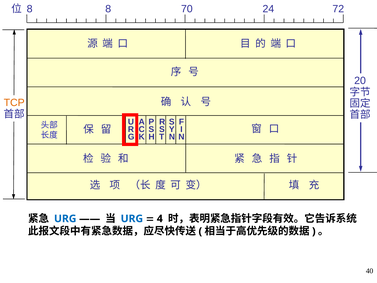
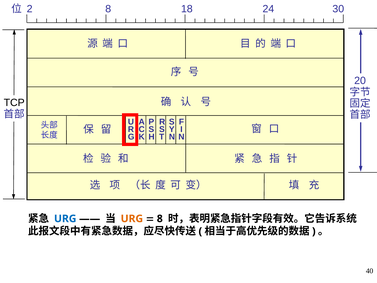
8: 8 -> 2 (30, 9)
70: 70 -> 18 (187, 9)
72: 72 -> 30 (338, 9)
TCP colour: orange -> black (14, 103)
URG colour: blue -> orange (132, 218)
4: 4 -> 8 (160, 218)
